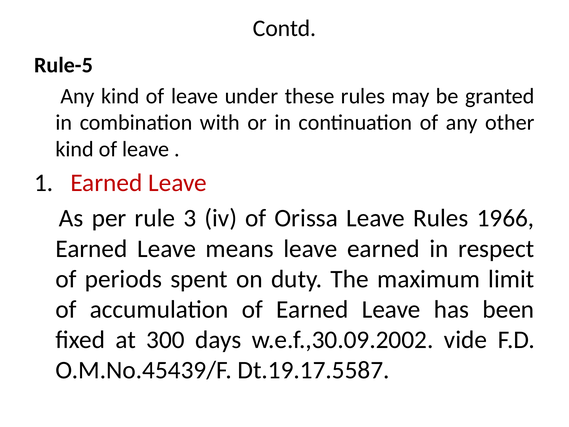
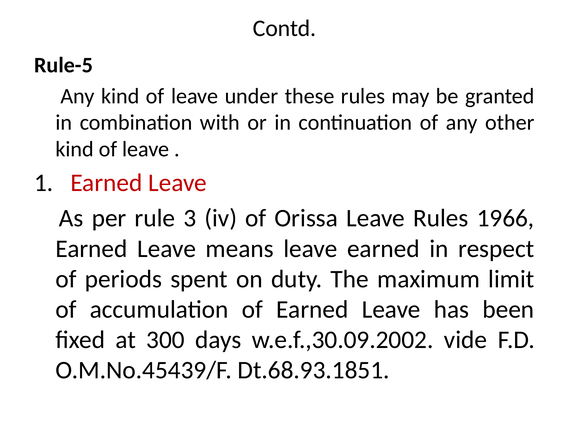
Dt.19.17.5587: Dt.19.17.5587 -> Dt.68.93.1851 (314, 370)
